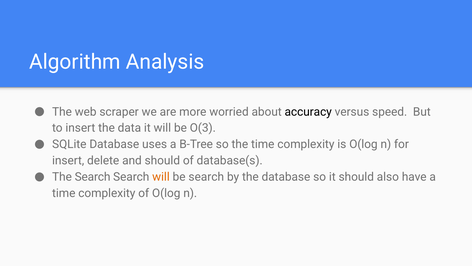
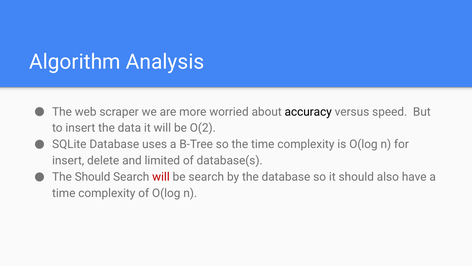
O(3: O(3 -> O(2 (203, 128)
and should: should -> limited (162, 160)
The Search: Search -> Should (93, 177)
will colour: orange -> red (161, 177)
